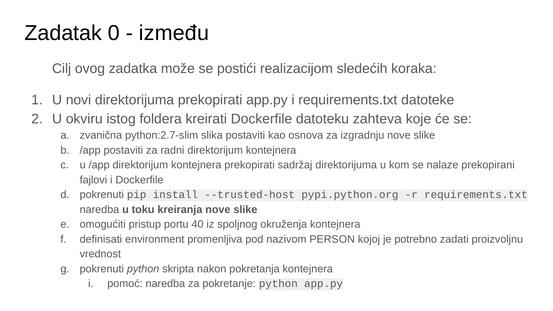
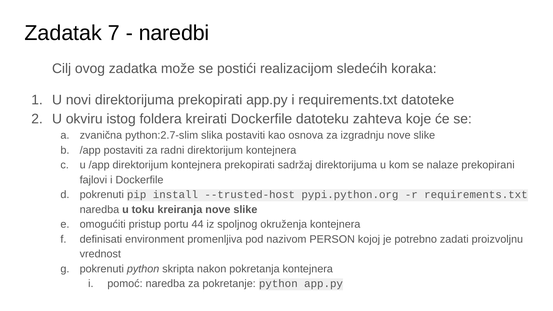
0: 0 -> 7 (114, 33)
između: između -> naredbi (174, 33)
40: 40 -> 44 (198, 224)
